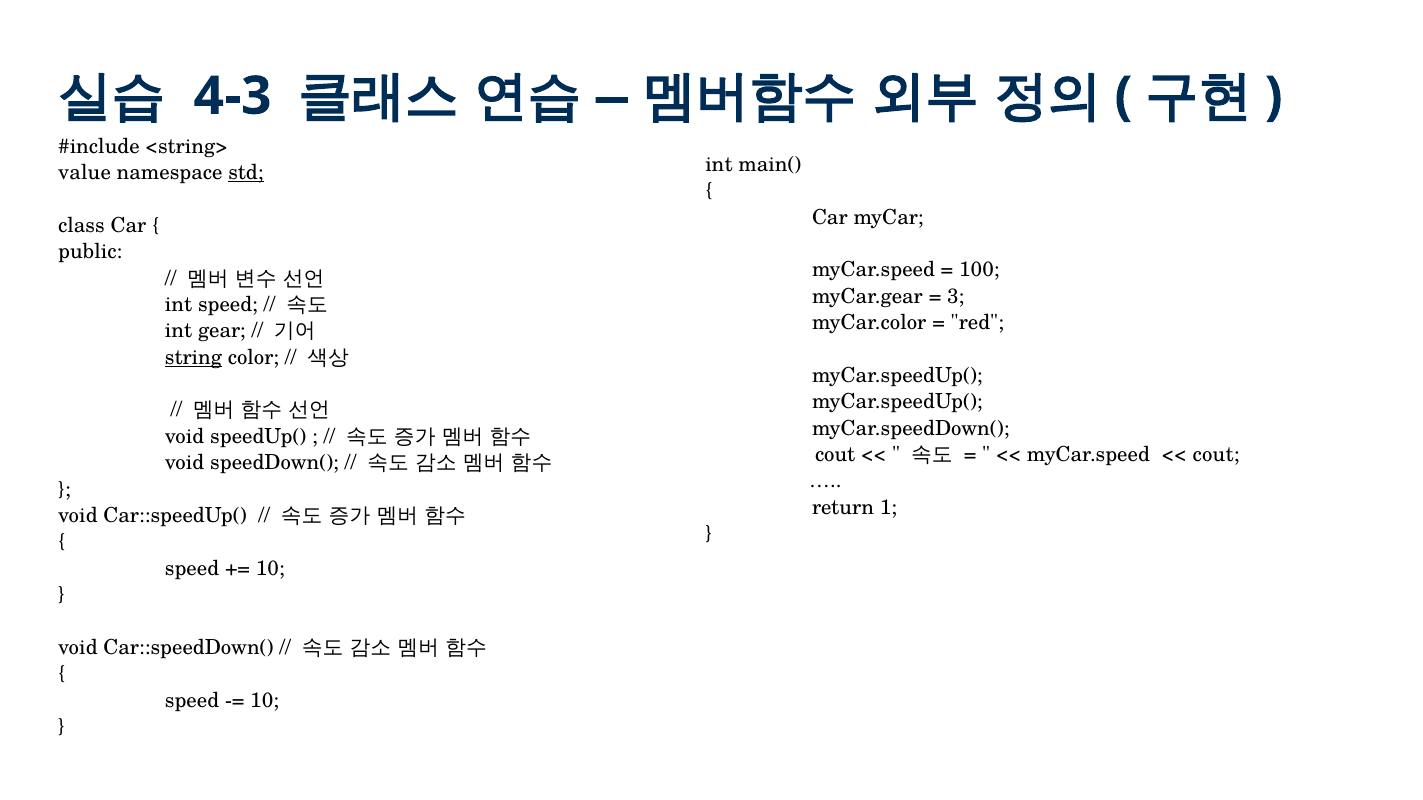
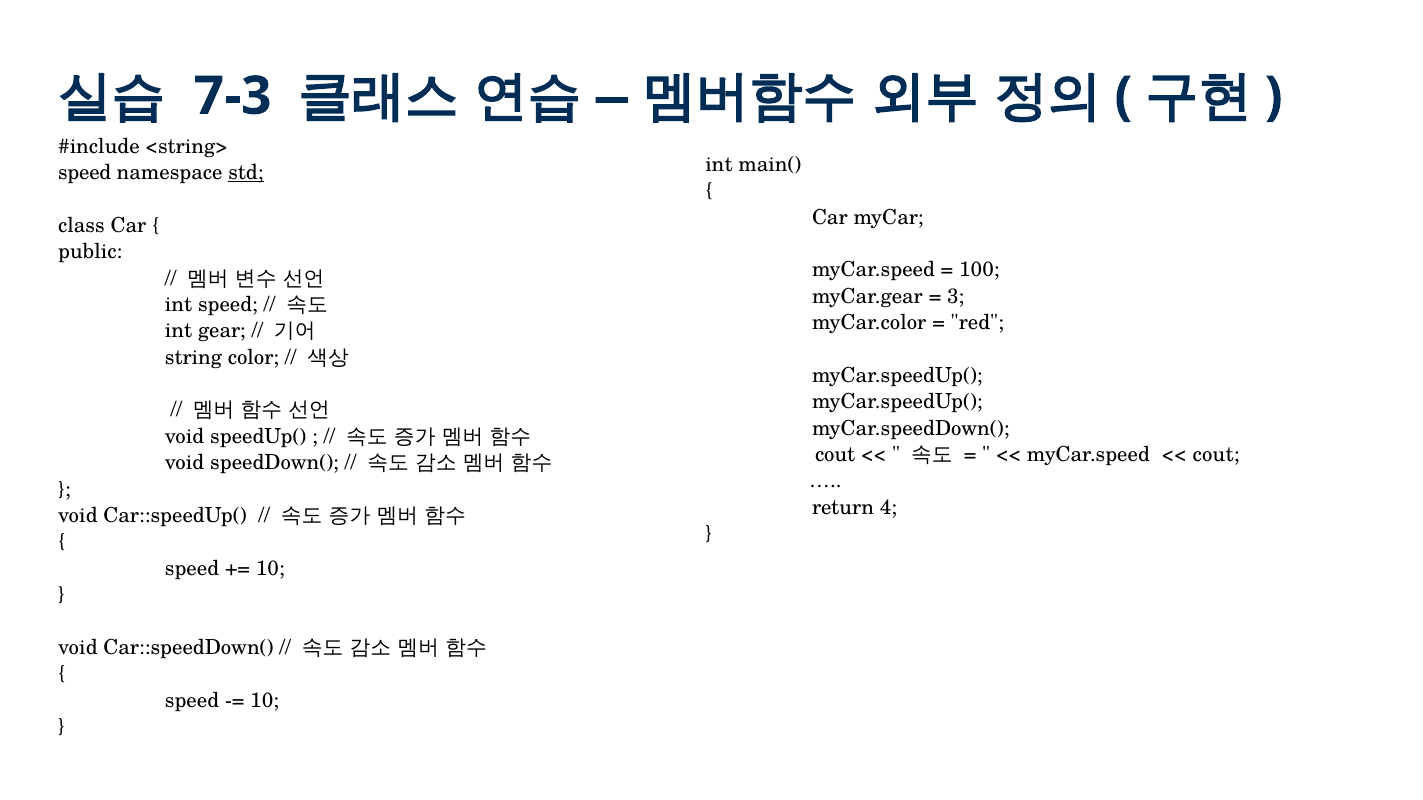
4-3: 4-3 -> 7-3 (233, 96)
value: value -> speed (85, 173)
string underline: present -> none (193, 358)
1: 1 -> 4 (889, 508)
